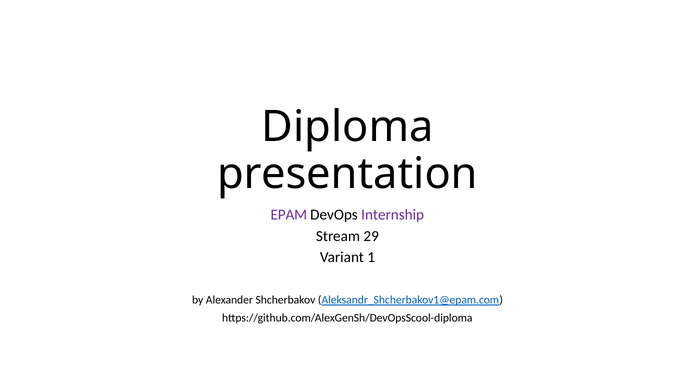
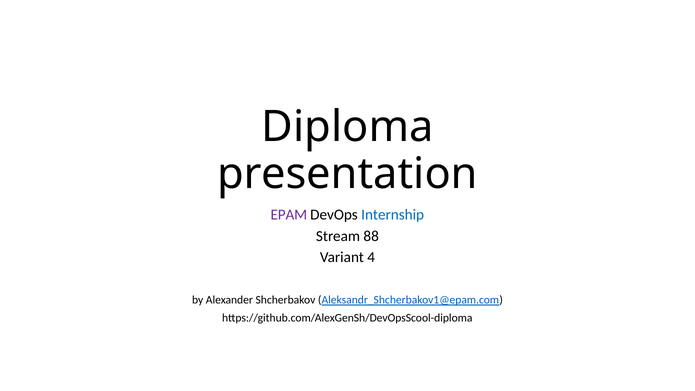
Internship colour: purple -> blue (393, 215)
29: 29 -> 88 (371, 236)
1: 1 -> 4 (371, 257)
